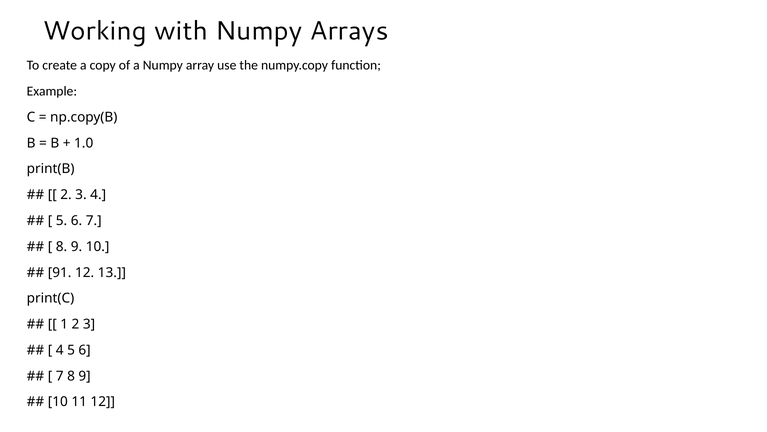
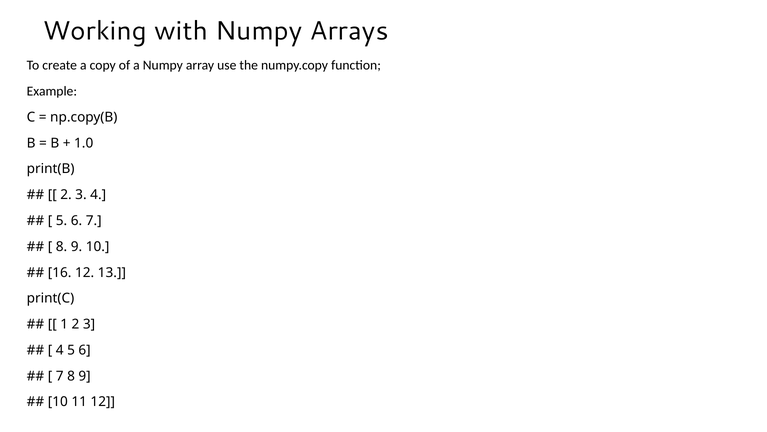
91: 91 -> 16 (60, 272)
